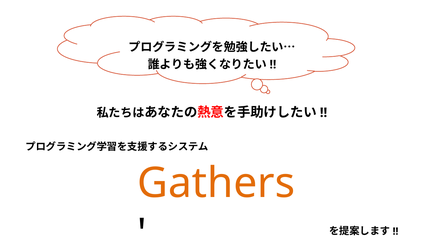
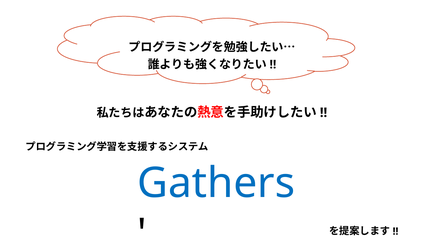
Gathers colour: orange -> blue (216, 184)
